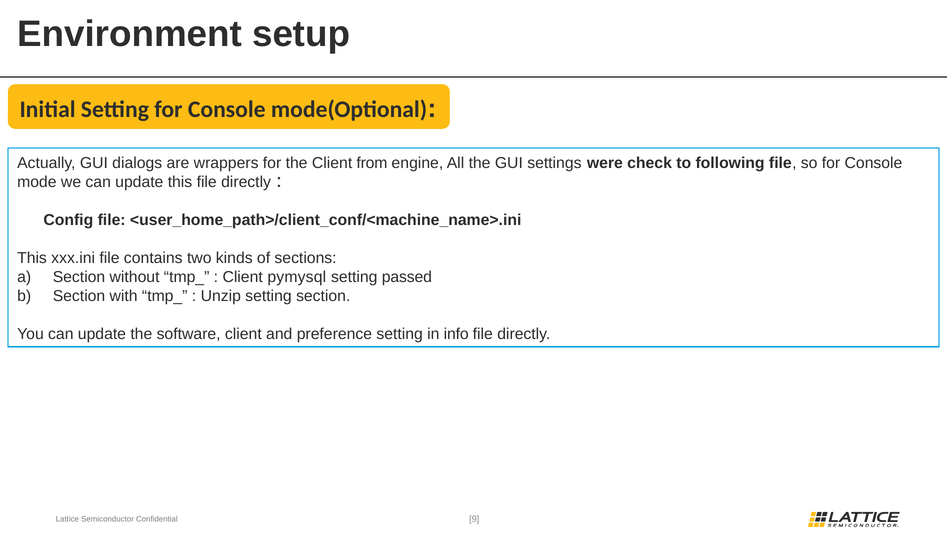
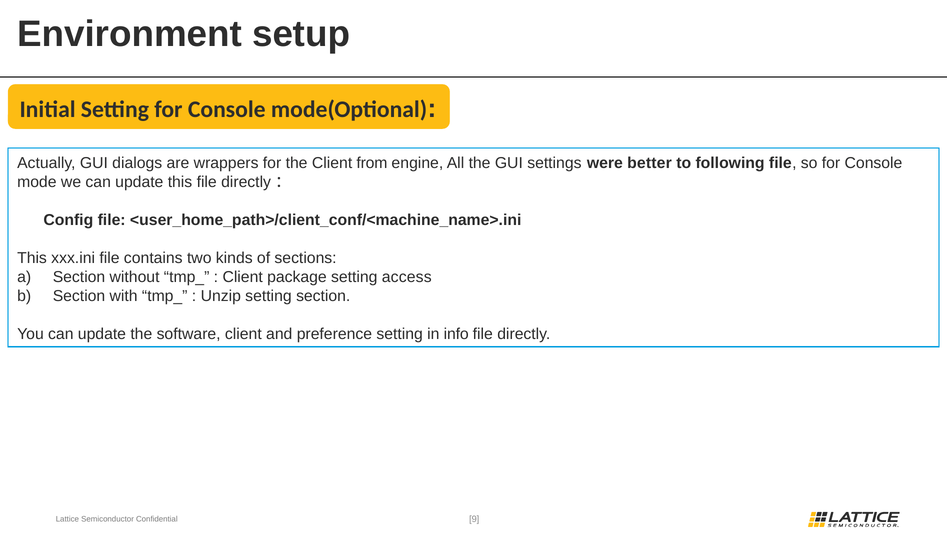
check: check -> better (649, 163)
pymysql: pymysql -> package (297, 277)
passed: passed -> access (407, 277)
